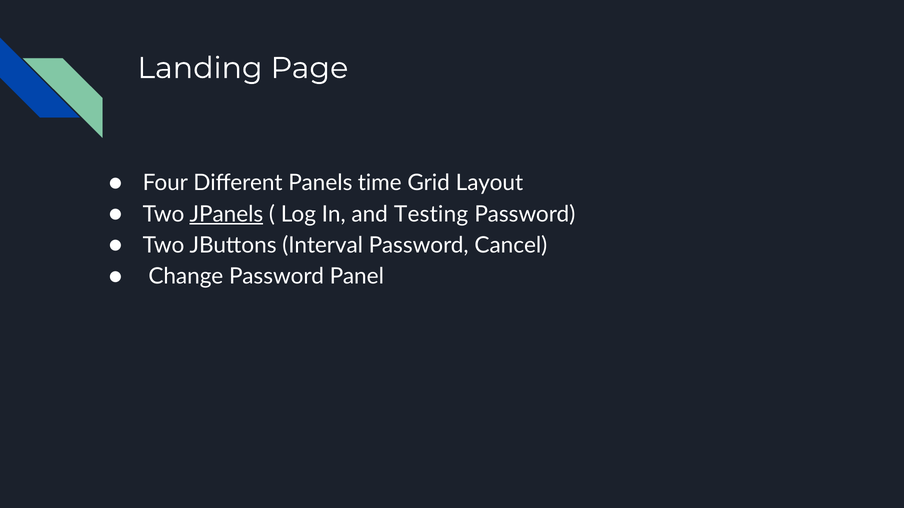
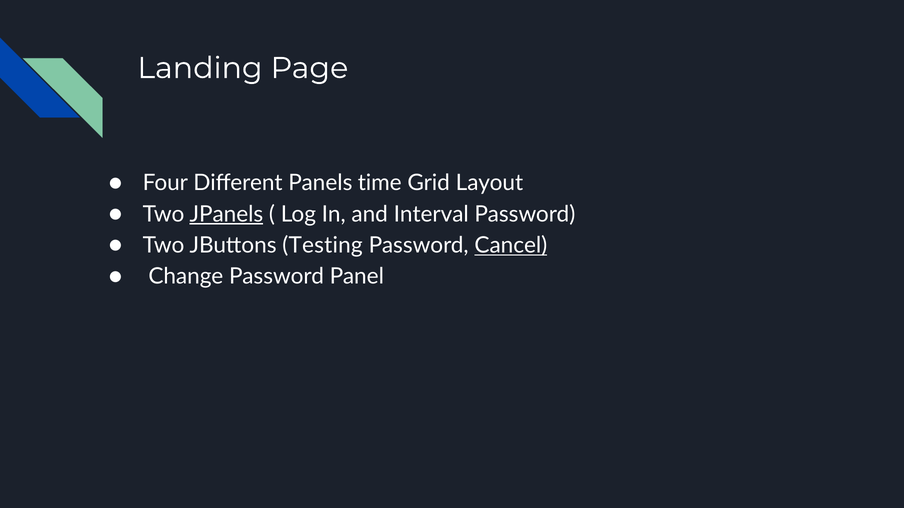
Testing: Testing -> Interval (431, 214)
Interval: Interval -> Testing (323, 246)
Cancel underline: none -> present (511, 246)
